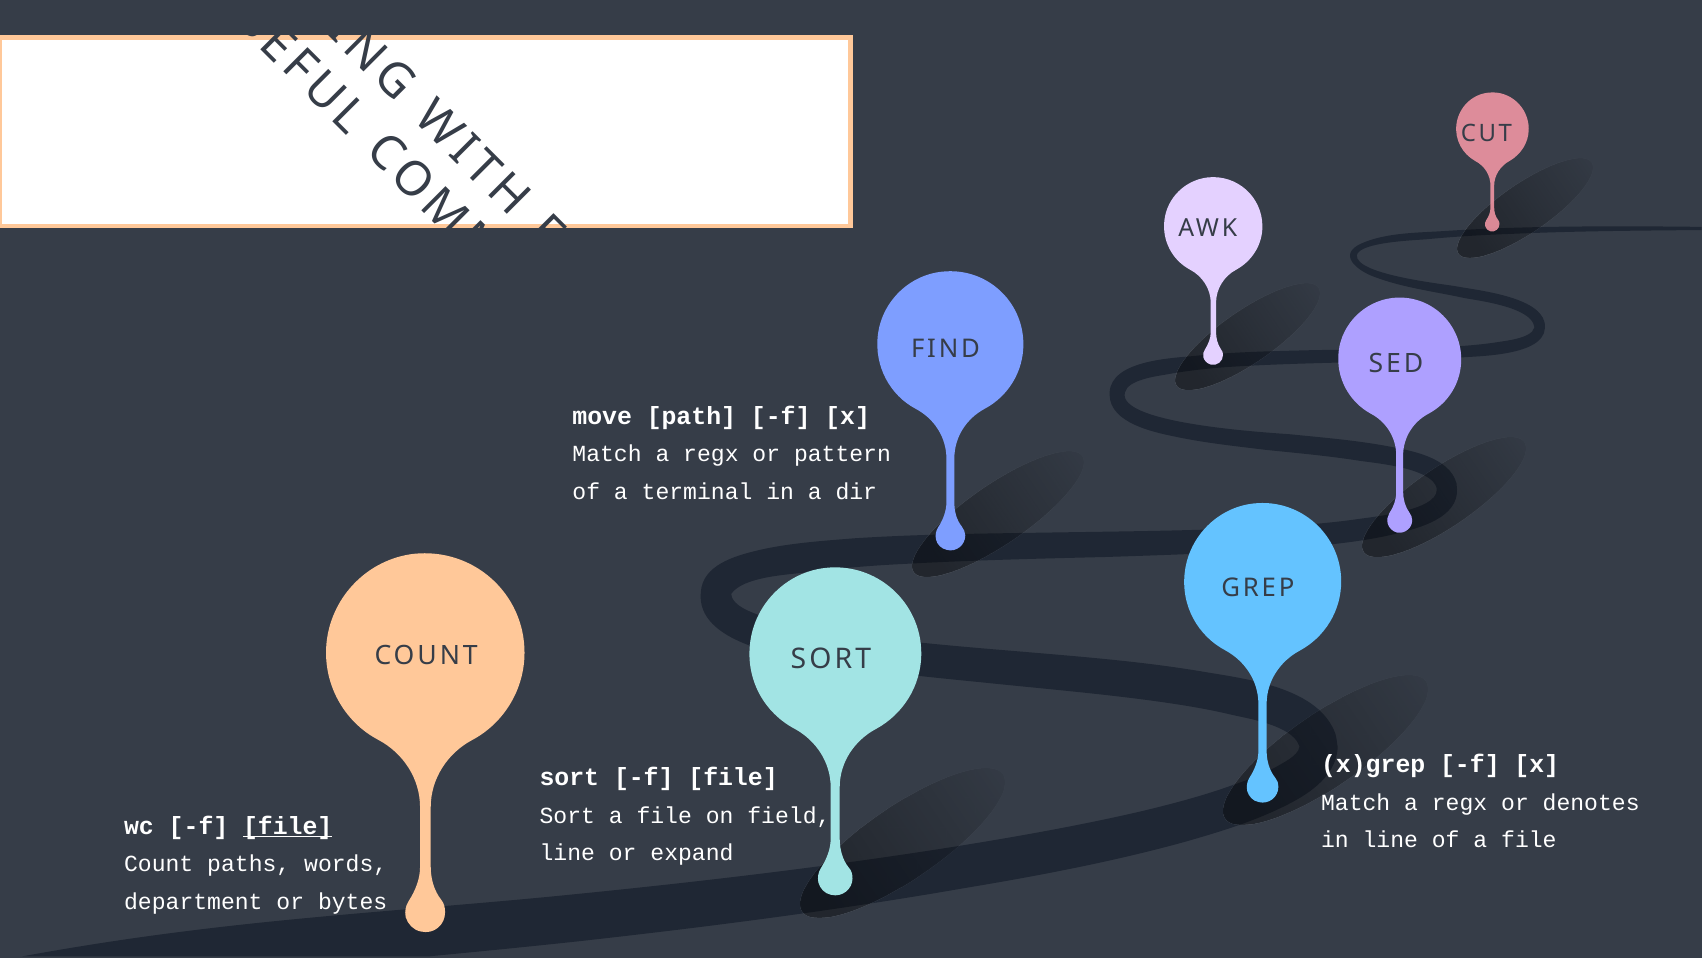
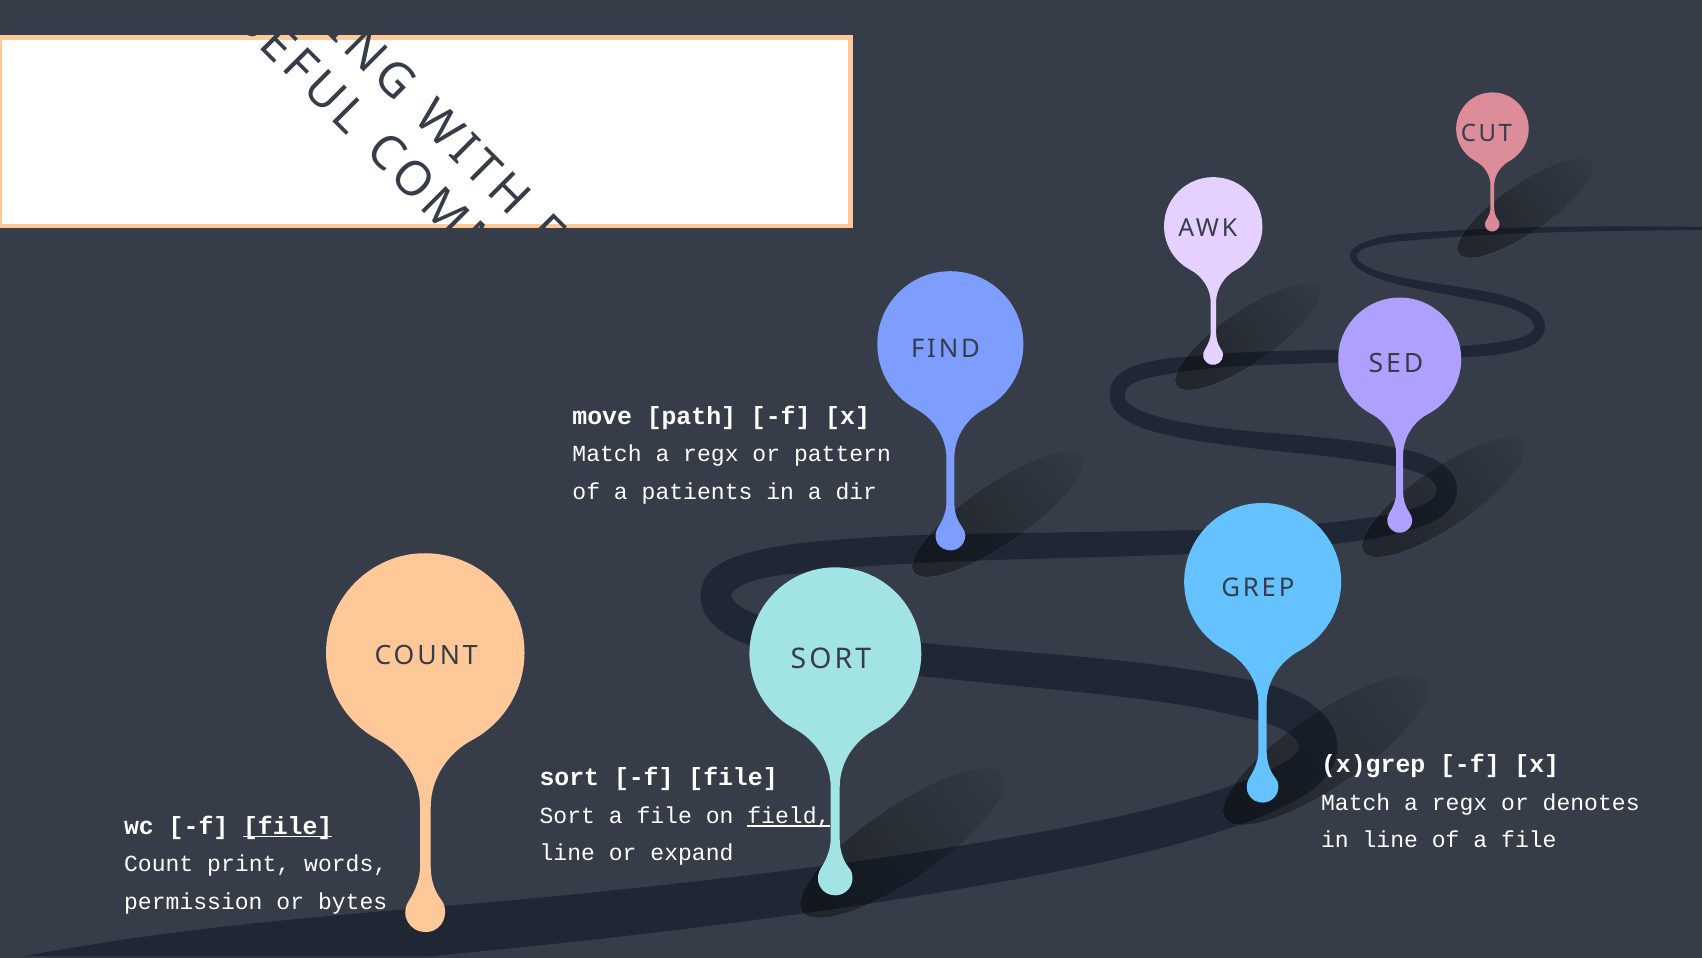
terminal: terminal -> patients (697, 492)
field underline: none -> present (789, 816)
paths: paths -> print (249, 864)
department: department -> permission (193, 901)
